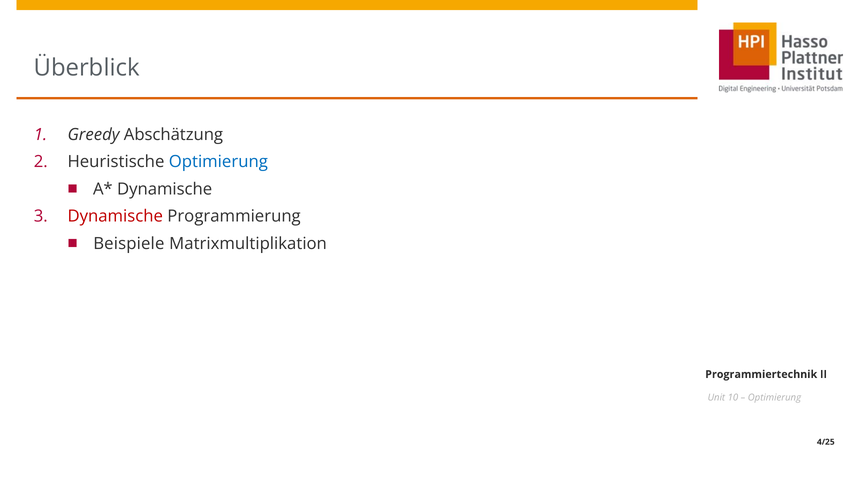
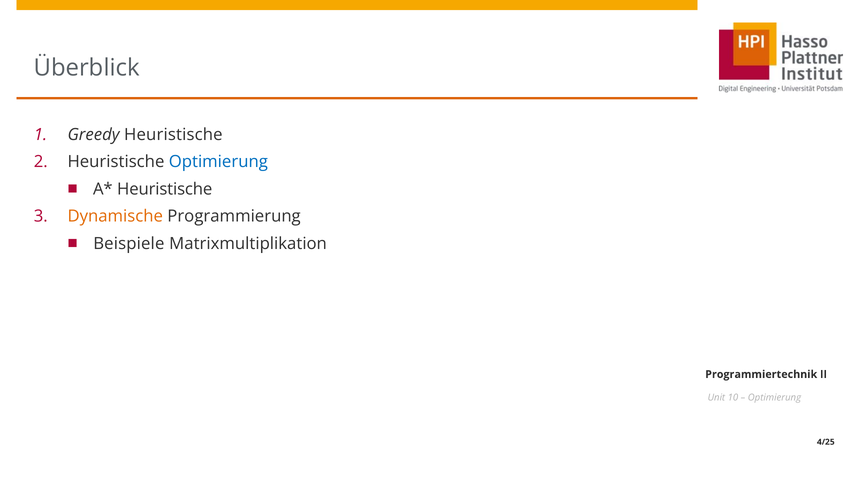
Greedy Abschätzung: Abschätzung -> Heuristische (173, 135)
Dynamische: Dynamische -> Heuristische (165, 189)
Dynamische colour: red -> orange (115, 216)
